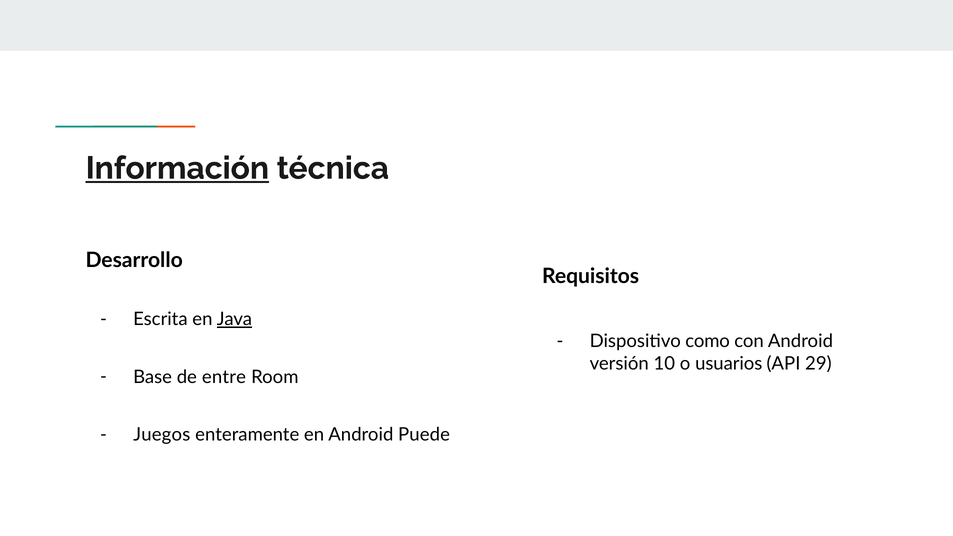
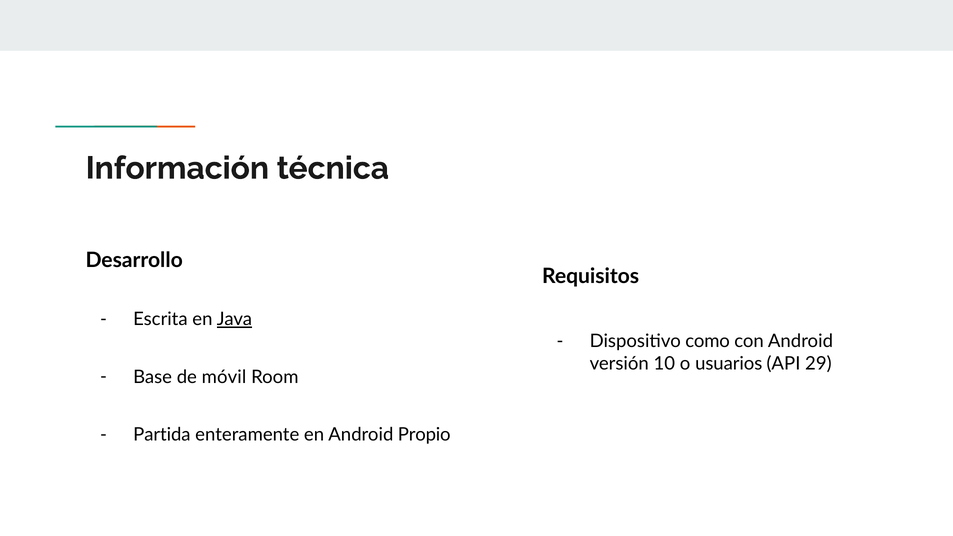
Información underline: present -> none (177, 168)
entre: entre -> móvil (224, 377)
Juegos: Juegos -> Partida (162, 435)
Puede: Puede -> Propio (424, 435)
